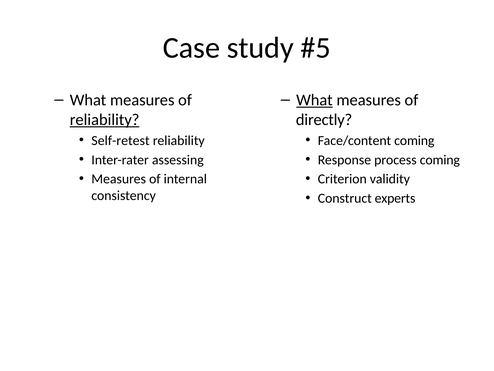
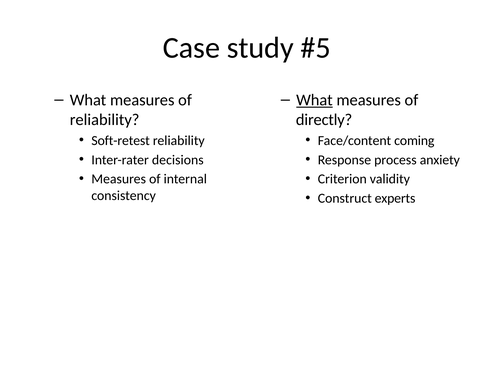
reliability underline: present -> none (105, 120)
Self-retest: Self-retest -> Soft-retest (121, 140)
assessing: assessing -> decisions (178, 160)
process coming: coming -> anxiety (440, 160)
